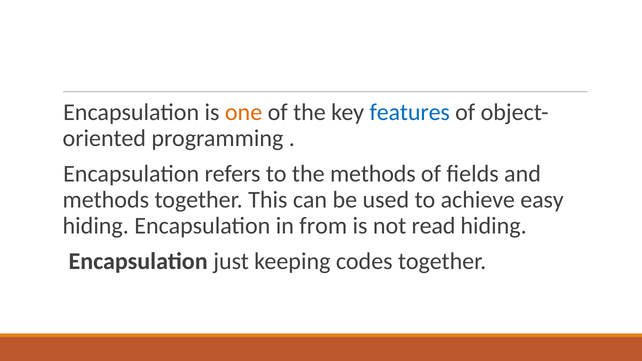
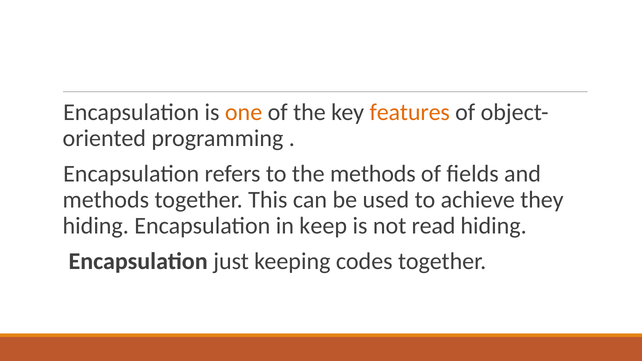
features colour: blue -> orange (410, 112)
easy: easy -> they (542, 200)
from: from -> keep (323, 226)
